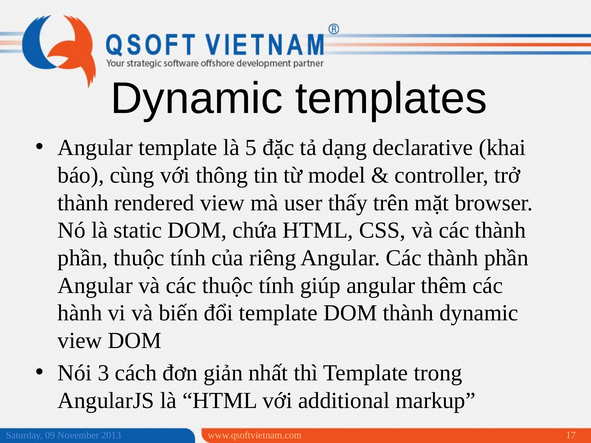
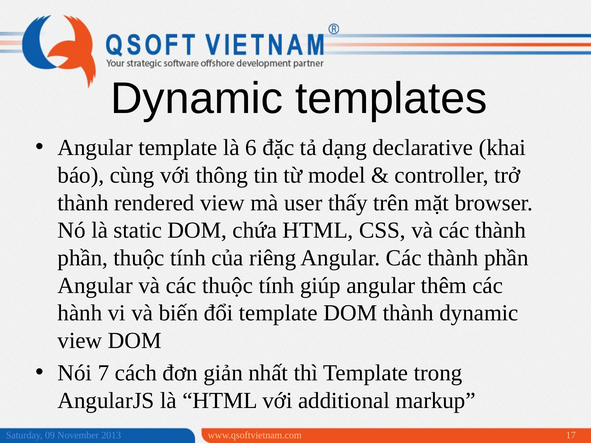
5: 5 -> 6 (251, 148)
3: 3 -> 7 (103, 373)
